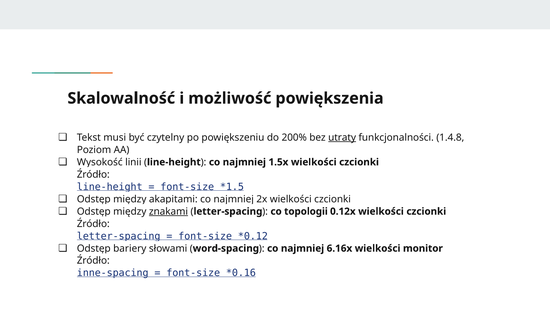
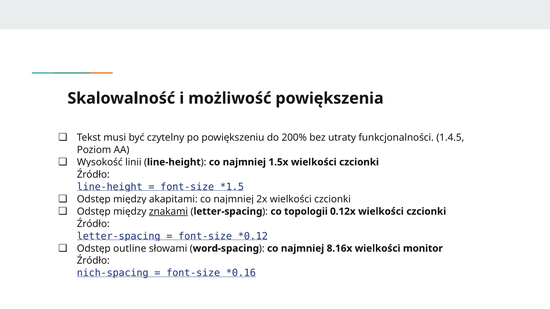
utraty underline: present -> none (342, 138)
1.4.8: 1.4.8 -> 1.4.5 (450, 138)
bariery: bariery -> outline (130, 249)
6.16x: 6.16x -> 8.16x (339, 249)
inne-spacing: inne-spacing -> nich-spacing (113, 273)
